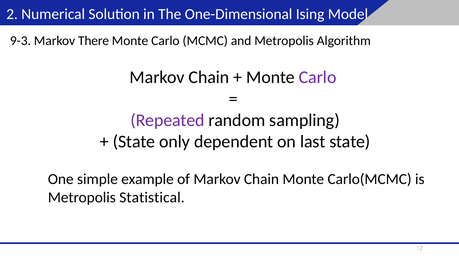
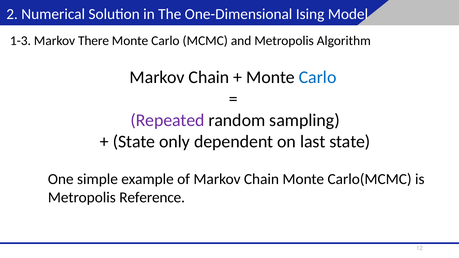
9-3: 9-3 -> 1-3 (20, 41)
Carlo colour: purple -> blue (318, 77)
Statistical: Statistical -> Reference (152, 198)
